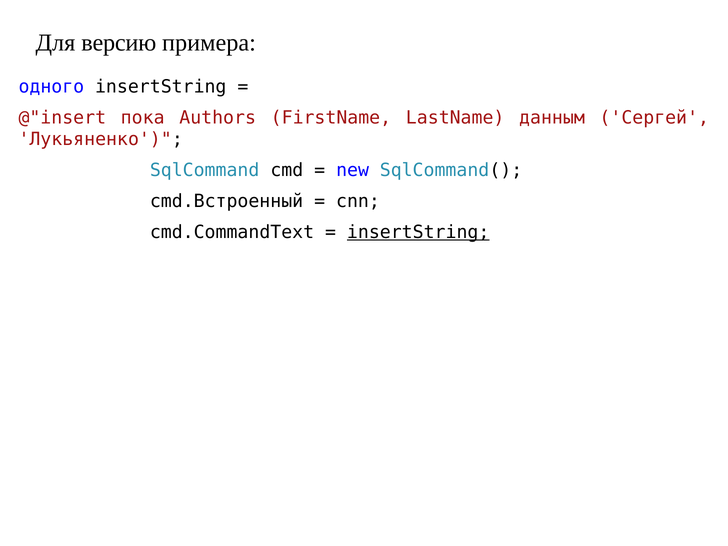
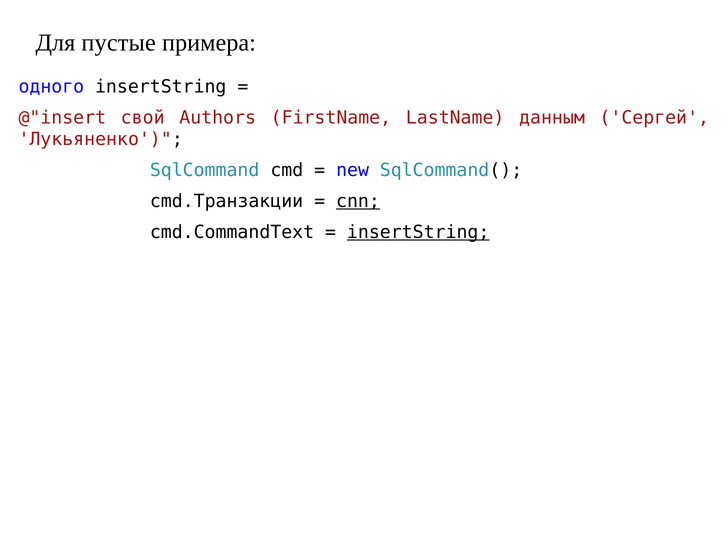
версию: версию -> пустые (119, 43)
пока: пока -> свой (143, 118)
cmd.Встроенный: cmd.Встроенный -> cmd.Транзакции (227, 201)
cnn underline: none -> present (358, 201)
